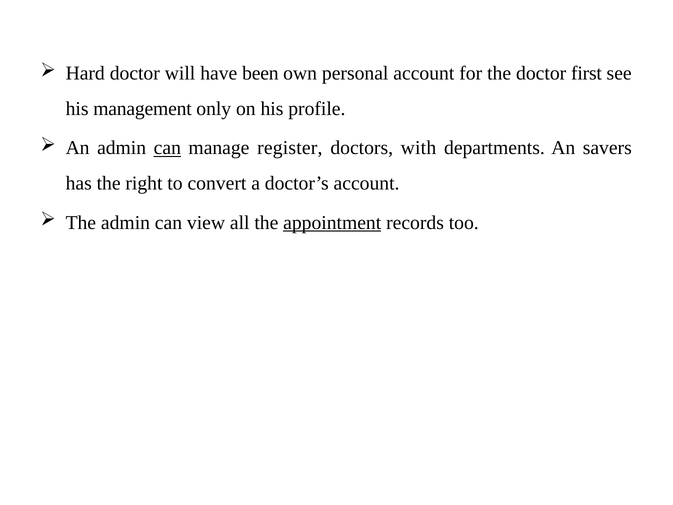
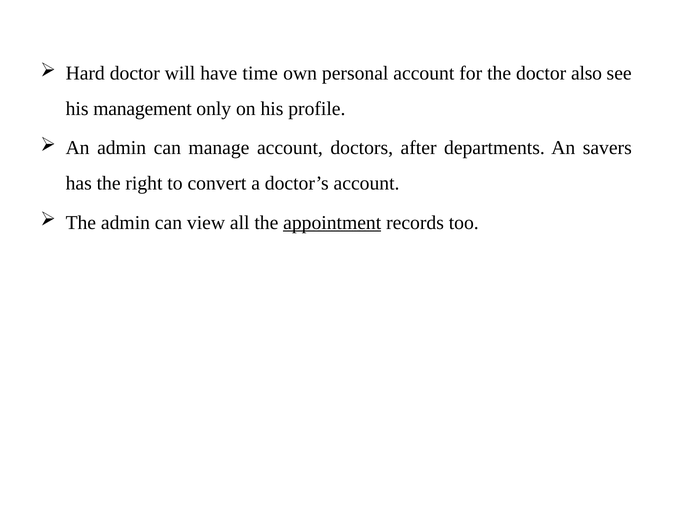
been: been -> time (260, 73)
first: first -> also (587, 73)
can underline: present -> none (167, 148)
manage register: register -> account (290, 148)
with: with -> after (419, 148)
